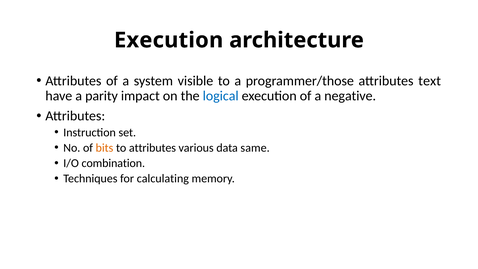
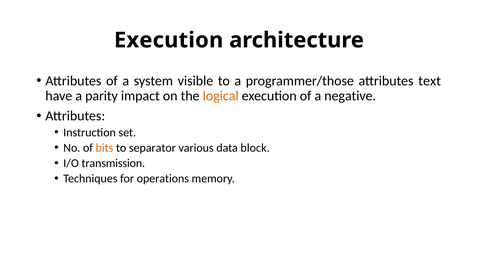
logical colour: blue -> orange (221, 96)
to attributes: attributes -> separator (152, 148)
same: same -> block (255, 148)
combination: combination -> transmission (113, 163)
calculating: calculating -> operations (163, 179)
